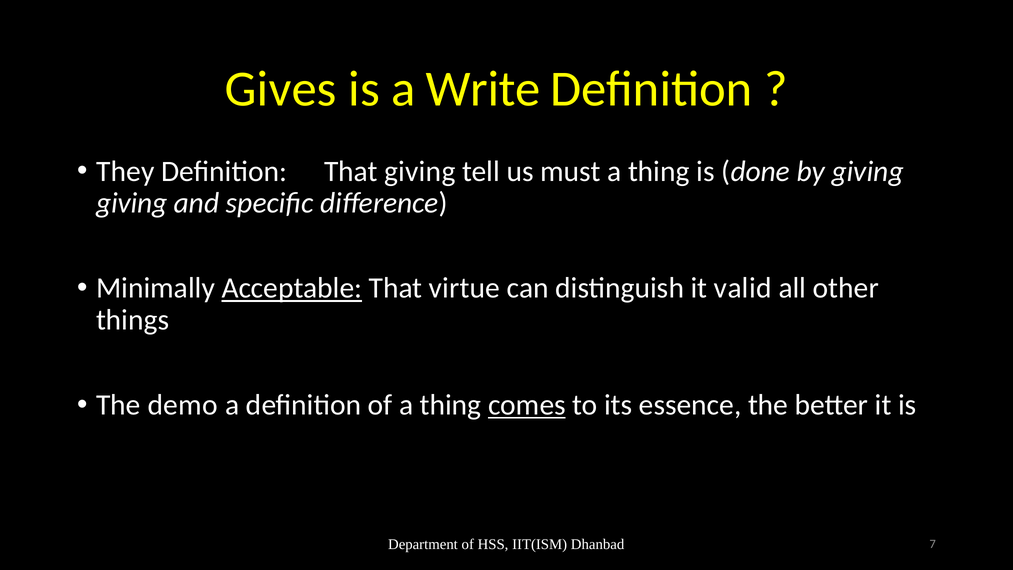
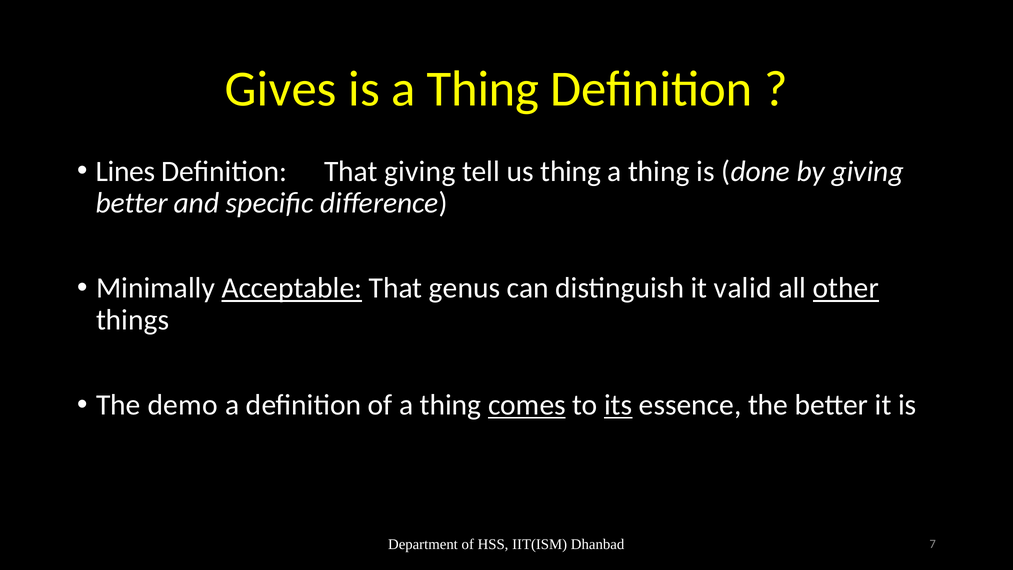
is a Write: Write -> Thing (483, 89)
They: They -> Lines (125, 171)
us must: must -> thing (571, 171)
giving: giving -> better (132, 203)
virtue: virtue -> genus (465, 288)
other underline: none -> present (846, 288)
its underline: none -> present (618, 405)
